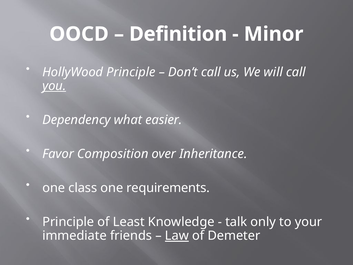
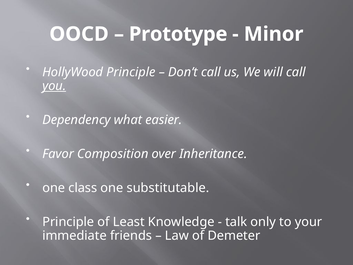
Definition: Definition -> Prototype (178, 34)
requirements: requirements -> substitutable (168, 188)
Law underline: present -> none (177, 236)
